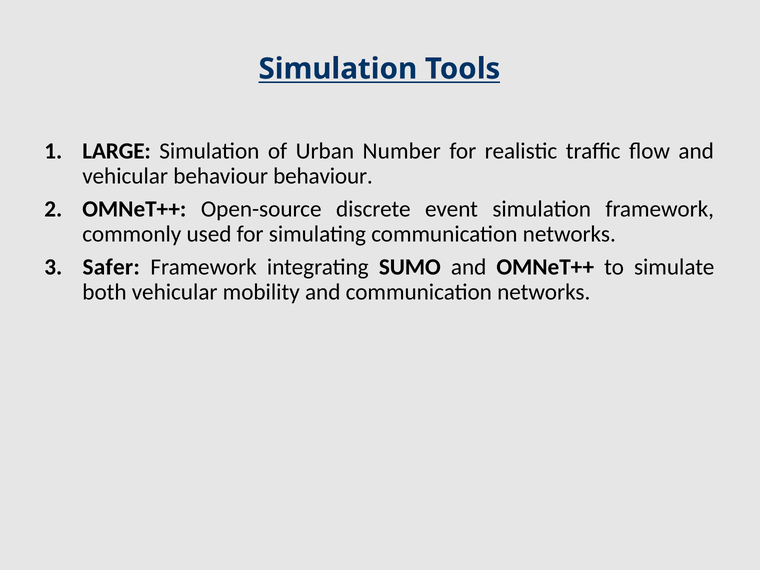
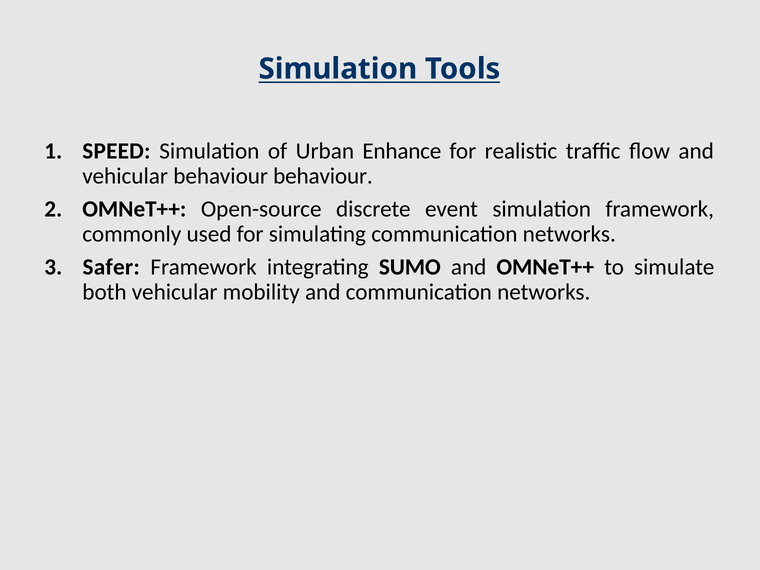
LARGE: LARGE -> SPEED (116, 151)
Number: Number -> Enhance (402, 151)
